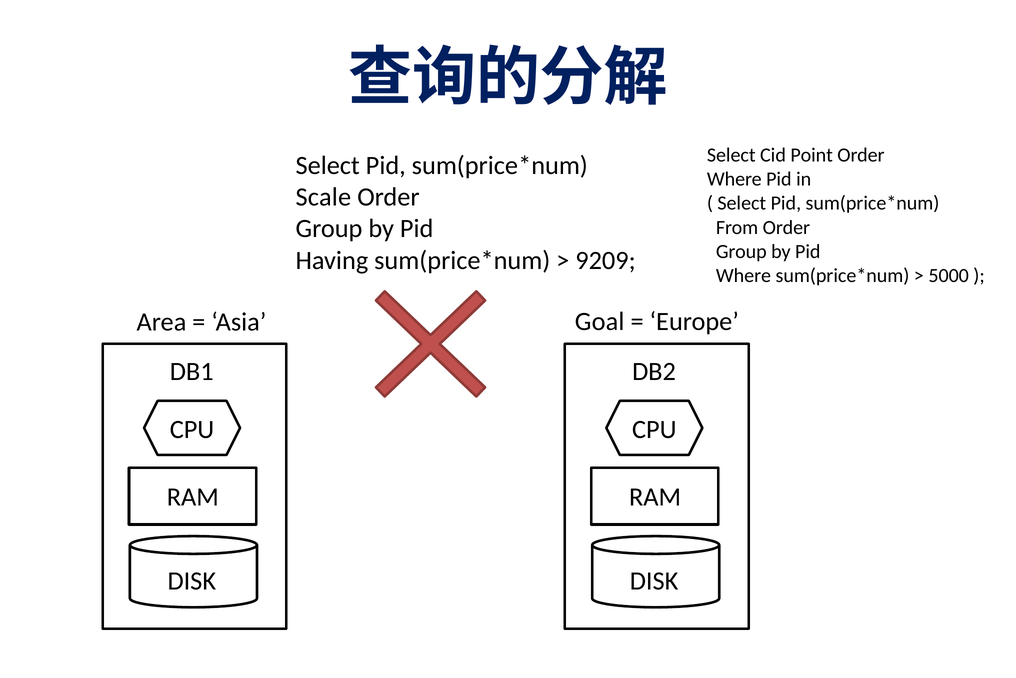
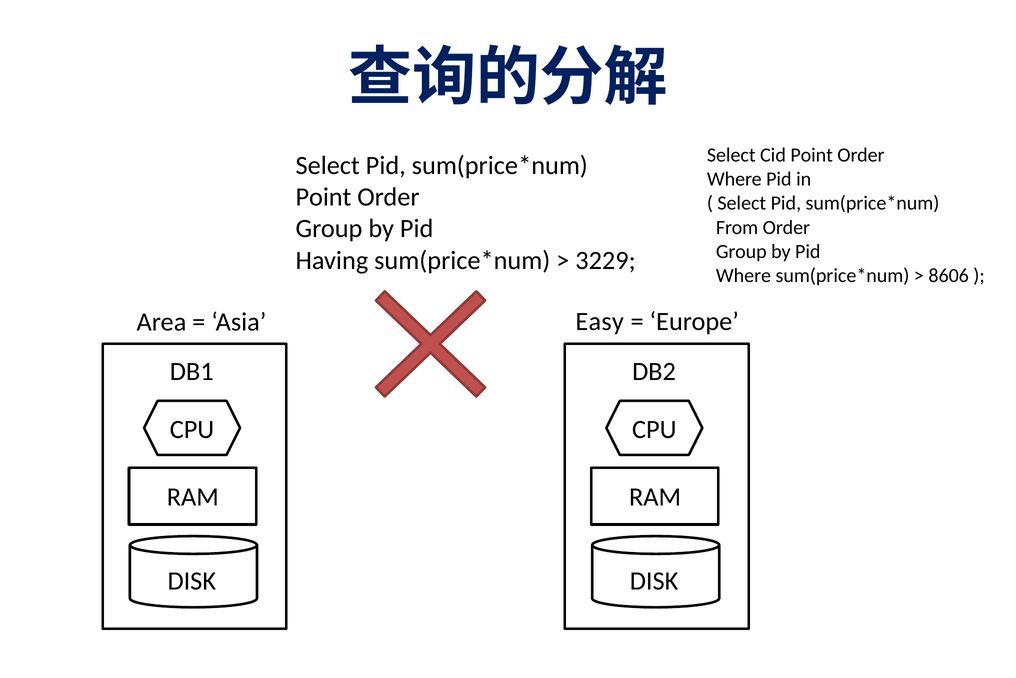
Scale: Scale -> Point (323, 197)
9209: 9209 -> 3229 (606, 260)
5000: 5000 -> 8606 (949, 275)
Goal: Goal -> Easy (600, 321)
